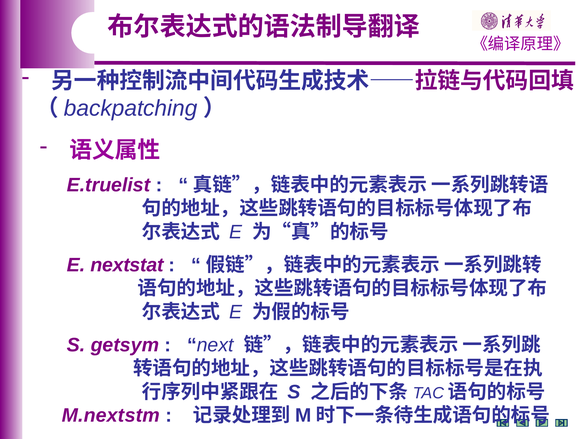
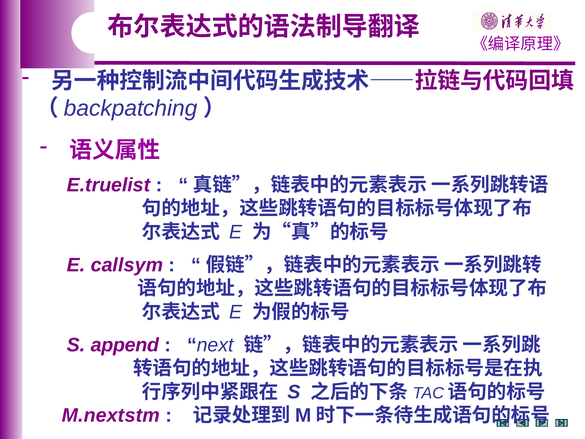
nextstat: nextstat -> callsym (127, 265)
getsym: getsym -> append (125, 345)
